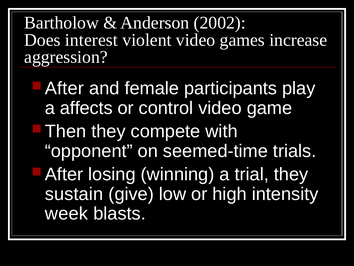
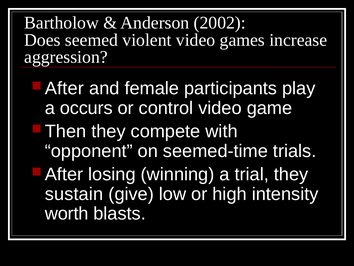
interest: interest -> seemed (91, 40)
affects: affects -> occurs (86, 108)
week: week -> worth (67, 213)
